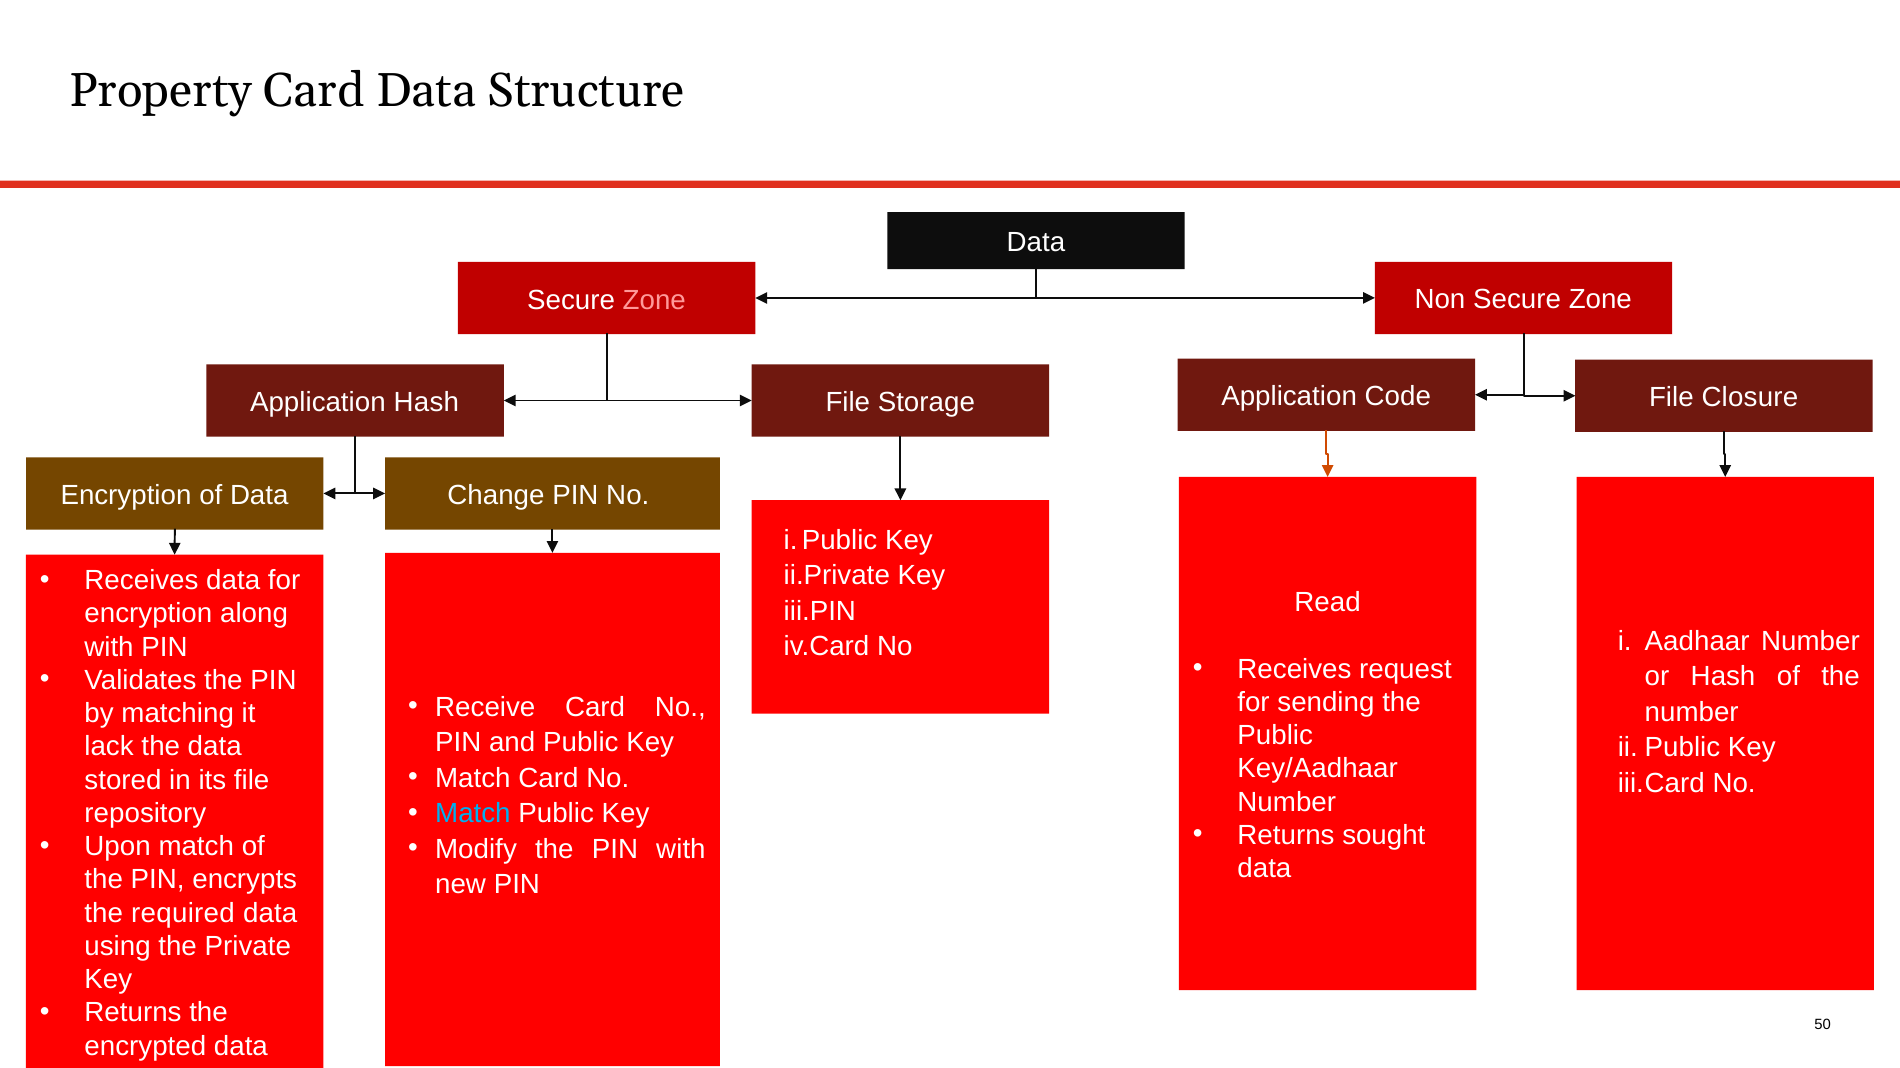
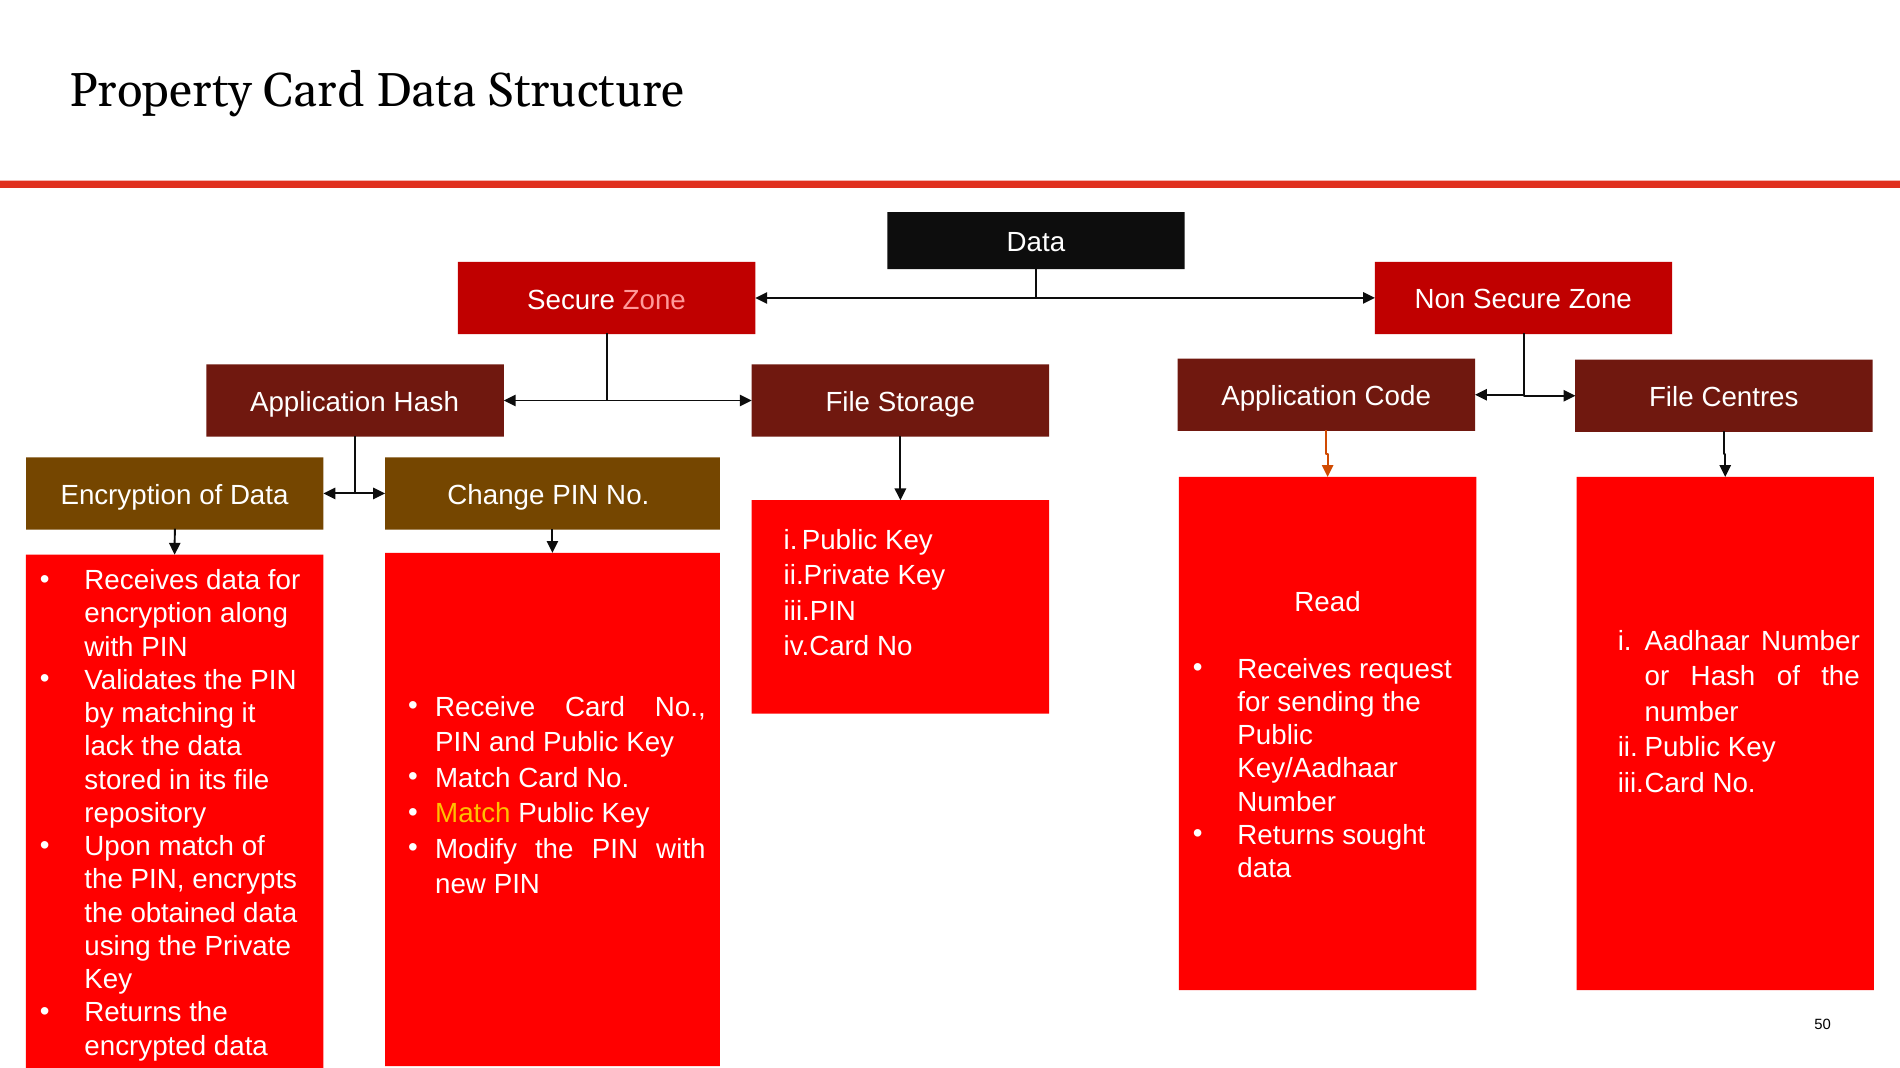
Closure: Closure -> Centres (1750, 398)
Match colour: light blue -> yellow (473, 814)
required: required -> obtained (183, 914)
